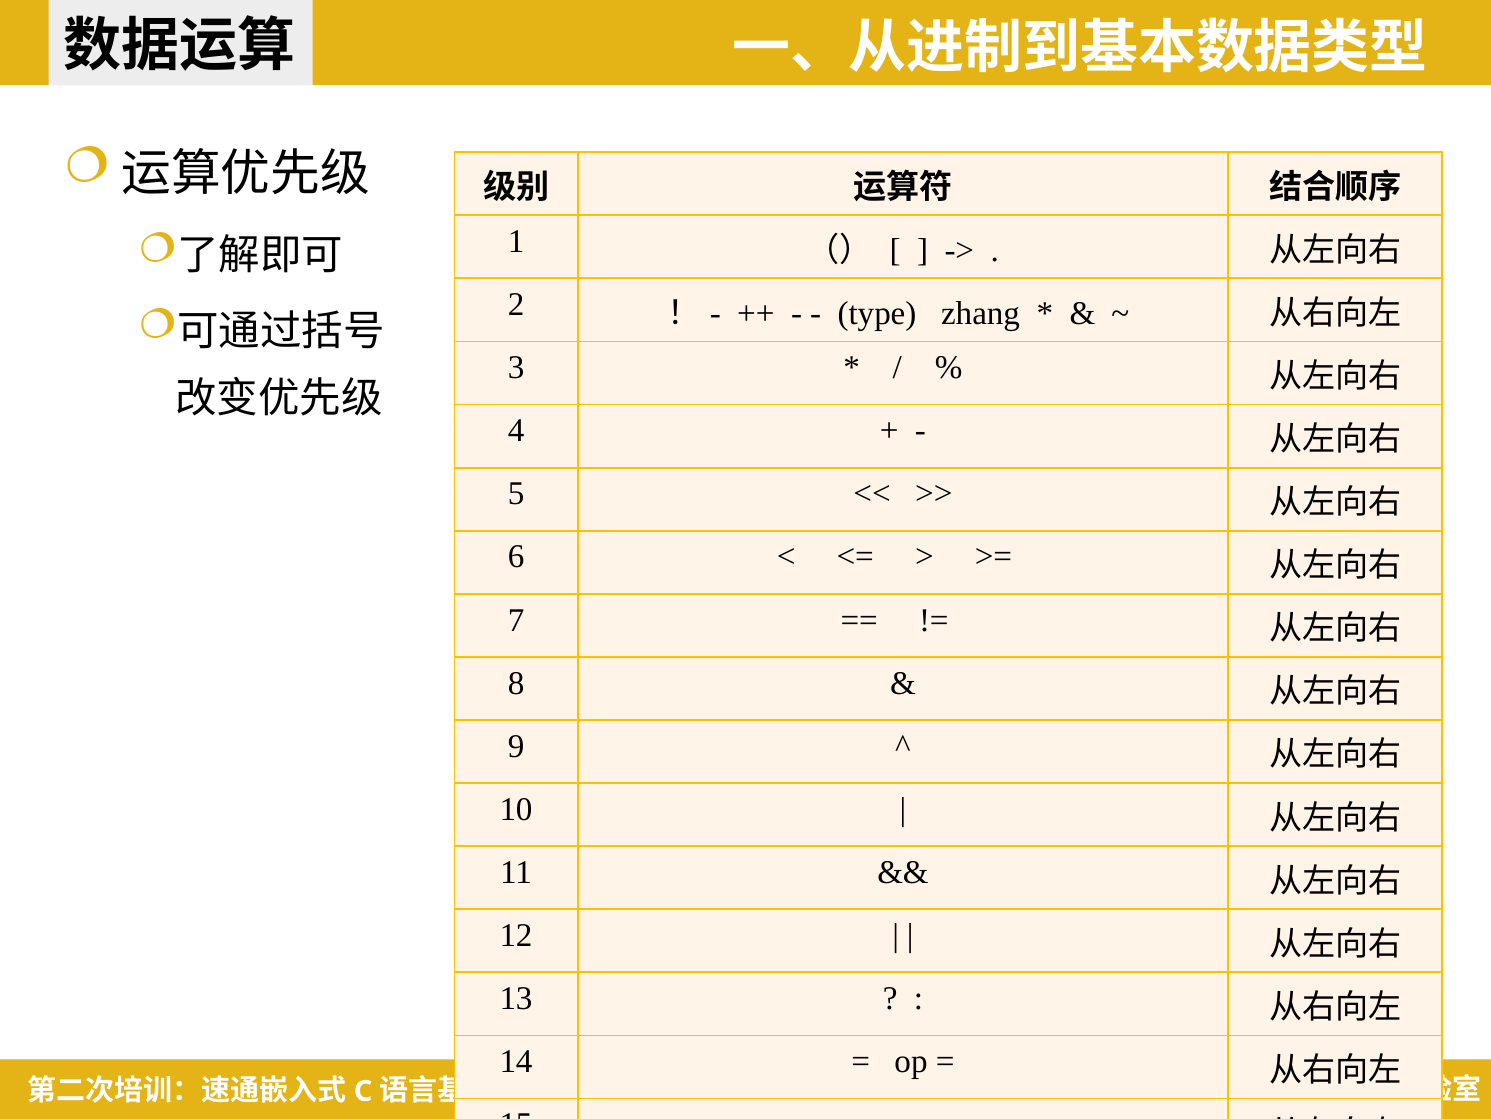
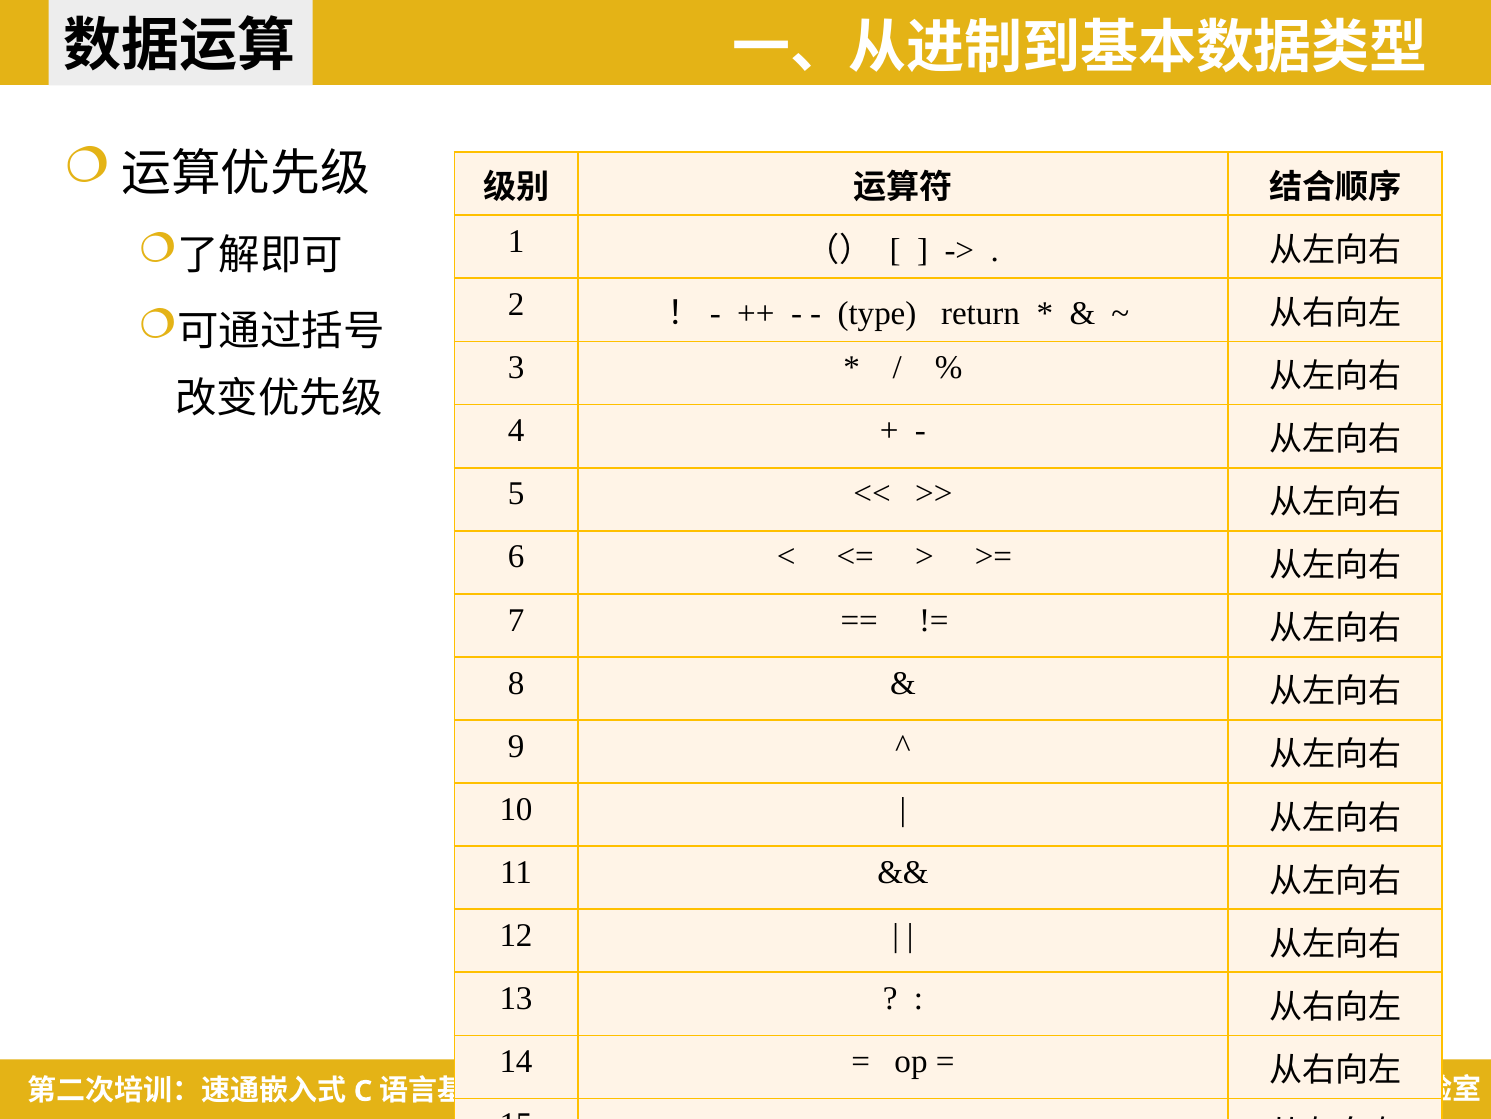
zhang: zhang -> return (981, 313)
